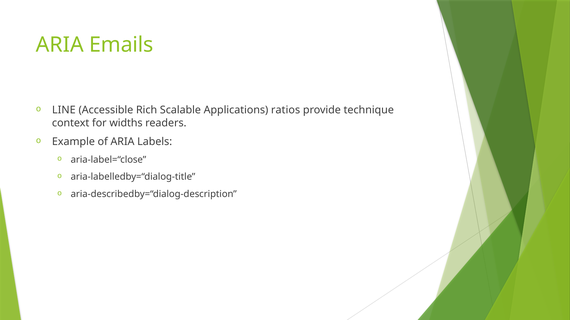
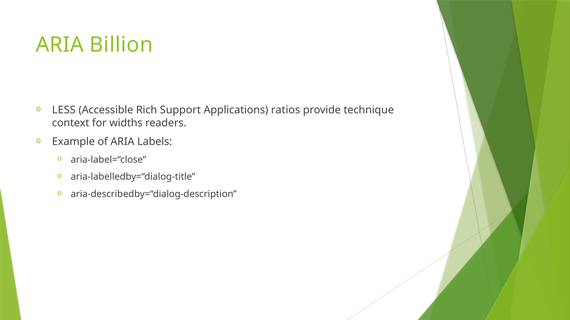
Emails: Emails -> Billion (121, 45)
LINE: LINE -> LESS (64, 110)
Scalable: Scalable -> Support (180, 110)
